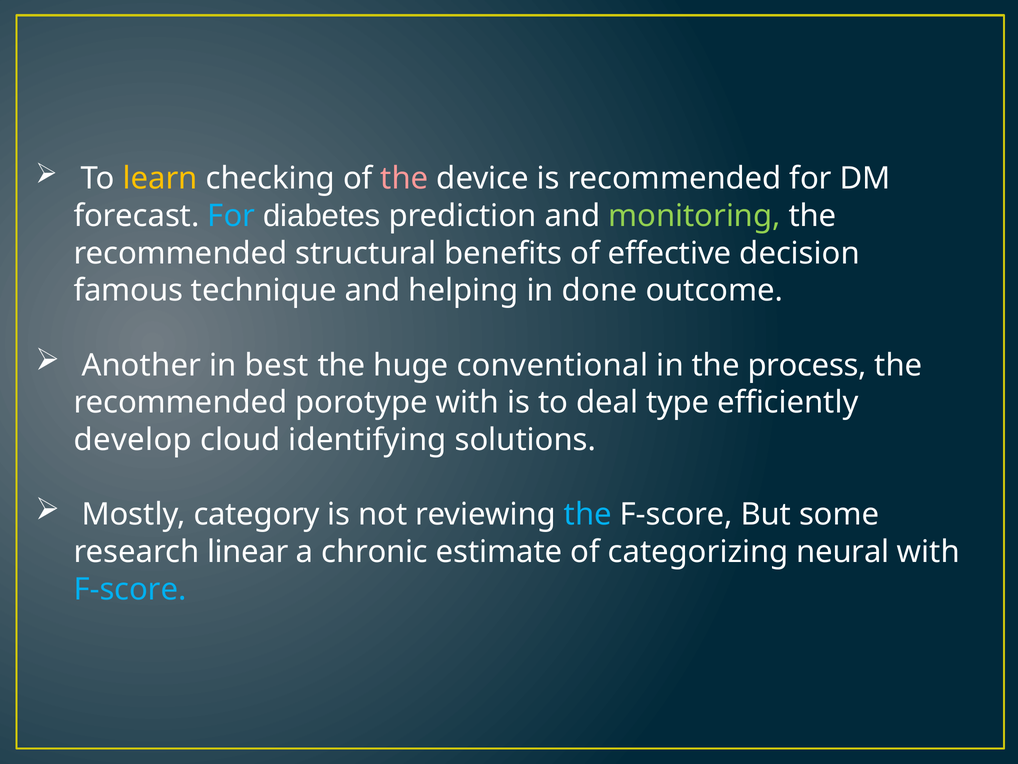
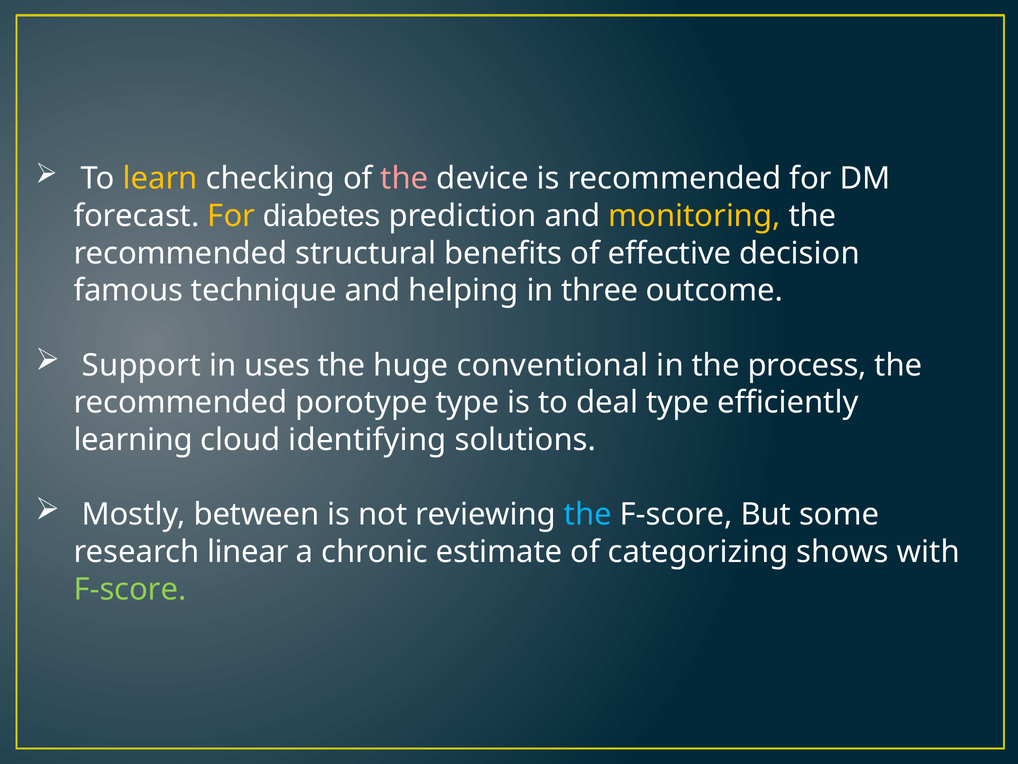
For colour: light blue -> yellow (231, 216)
monitoring colour: light green -> yellow (694, 216)
done: done -> three (600, 290)
Another: Another -> Support (141, 365)
best: best -> uses (277, 365)
porotype with: with -> type (468, 402)
develop: develop -> learning (133, 440)
category: category -> between (256, 514)
neural: neural -> shows (843, 552)
F-score colour: light blue -> light green (130, 589)
